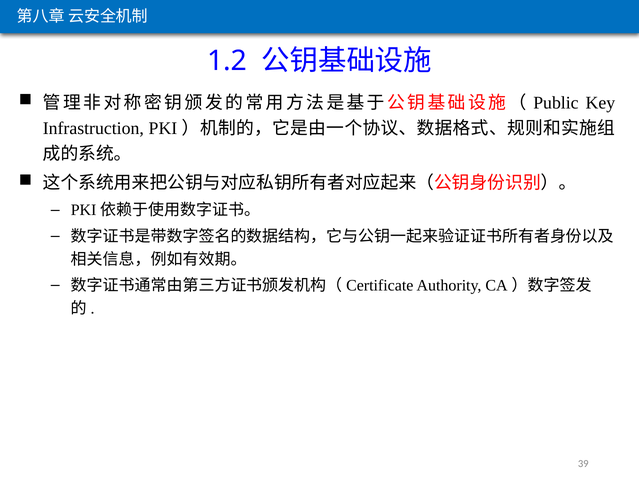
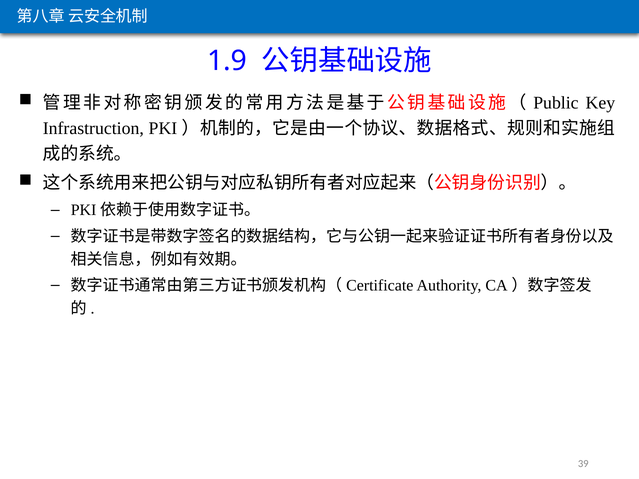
1.2: 1.2 -> 1.9 (227, 61)
